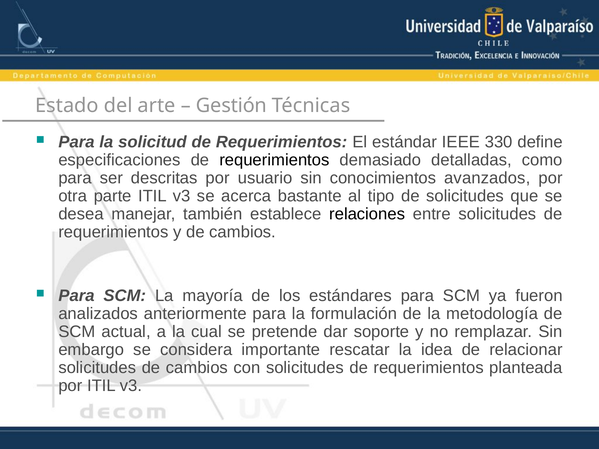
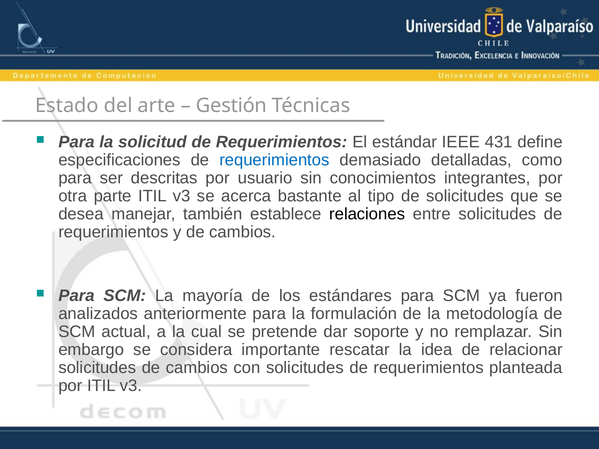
330: 330 -> 431 (499, 142)
requerimientos colour: black -> blue (274, 160)
avanzados: avanzados -> integrantes (487, 178)
